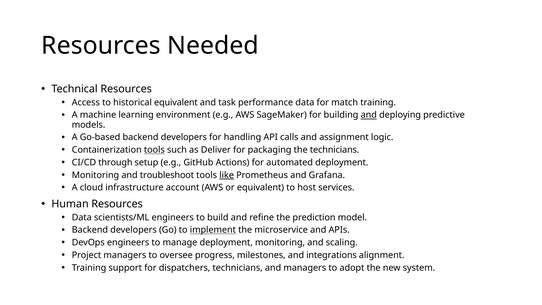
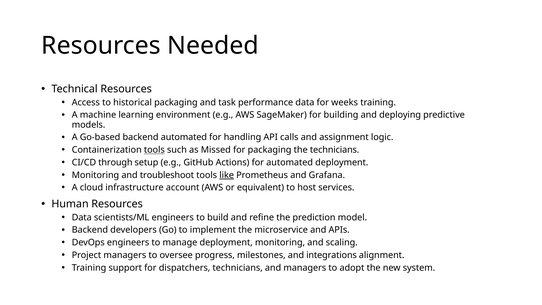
historical equivalent: equivalent -> packaging (176, 102)
match: match -> weeks (345, 102)
and underline: present -> none (369, 115)
Go-based backend developers: developers -> automated (184, 137)
Deliver: Deliver -> Missed (216, 150)
implement underline: present -> none (213, 230)
